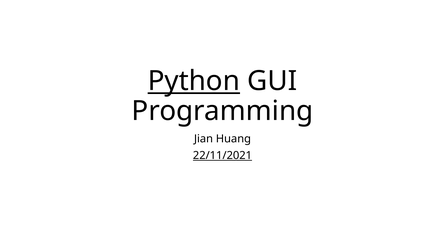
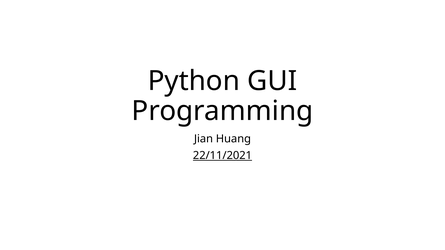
Python underline: present -> none (194, 81)
